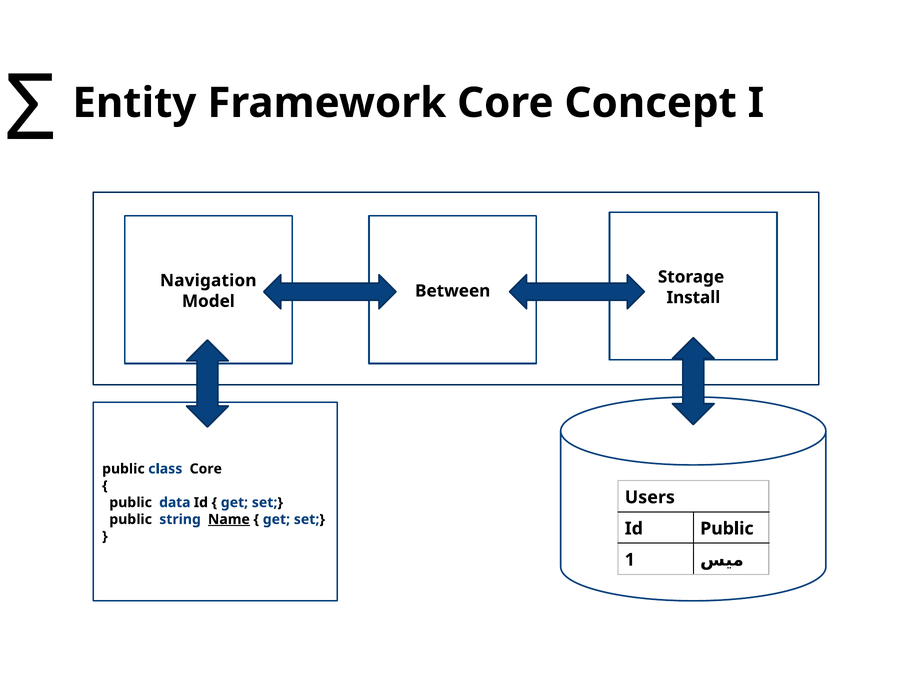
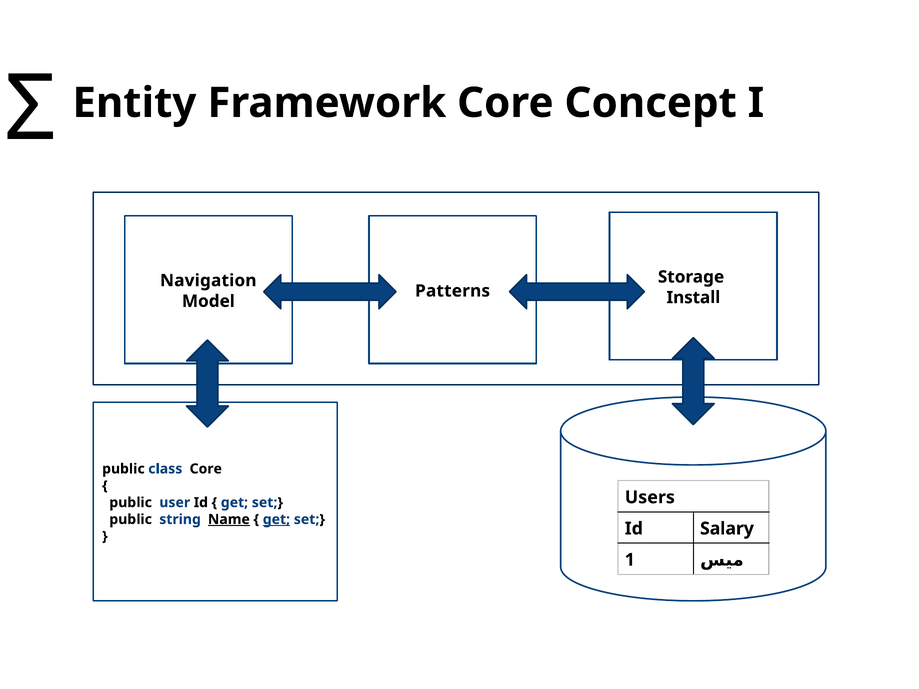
Between: Between -> Patterns (453, 291)
data: data -> user (175, 503)
get underline: none -> present (276, 520)
Id Public: Public -> Salary (727, 529)
